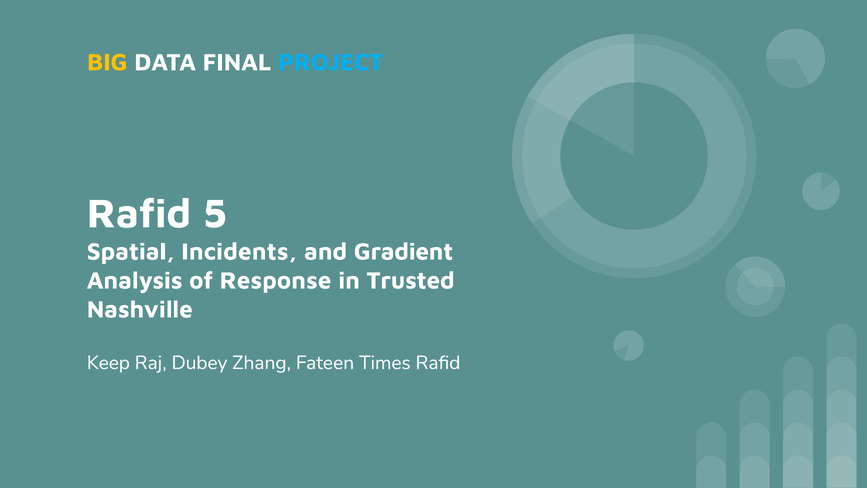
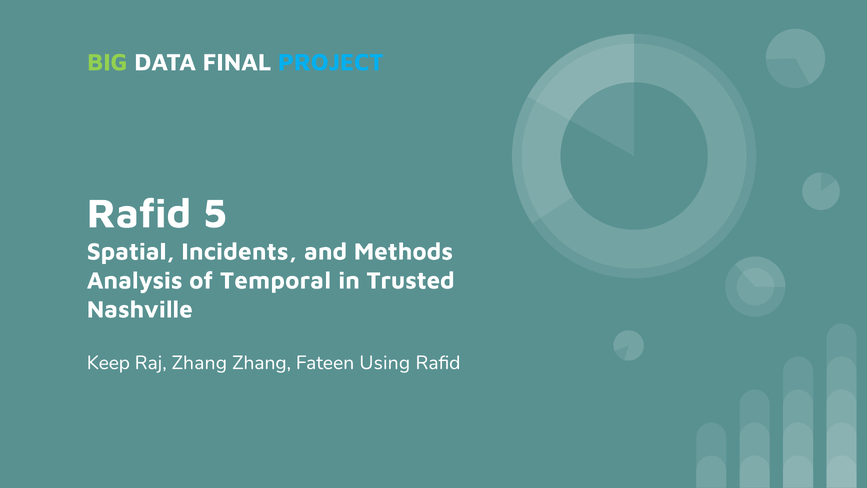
BIG colour: yellow -> light green (107, 62)
Gradient: Gradient -> Methods (403, 251)
Response: Response -> Temporal (275, 280)
Raj Dubey: Dubey -> Zhang (199, 363)
Times: Times -> Using (385, 363)
